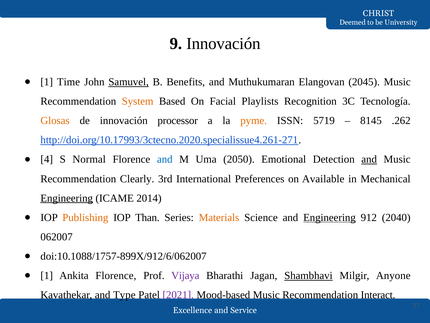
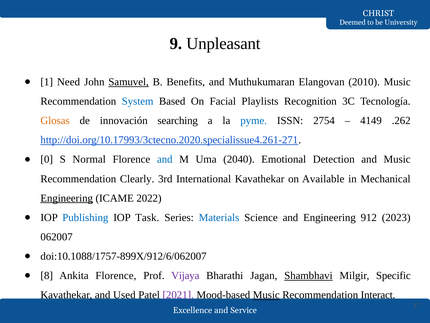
9 Innovación: Innovación -> Unpleasant (223, 43)
Time: Time -> Need (69, 82)
2045: 2045 -> 2010 (364, 82)
System colour: orange -> blue (138, 101)
processor: processor -> searching (178, 120)
pyme colour: orange -> blue (254, 120)
5719: 5719 -> 2754 (324, 120)
8145: 8145 -> 4149 (371, 120)
4: 4 -> 0 (47, 159)
2050: 2050 -> 2040 (239, 159)
and underline: present -> none (369, 159)
International Preferences: Preferences -> Kavathekar (260, 179)
2014: 2014 -> 2022 (149, 198)
Publishing colour: orange -> blue (85, 217)
Than: Than -> Task (147, 217)
Materials colour: orange -> blue (219, 217)
Engineering underline: present -> none (329, 217)
2040: 2040 -> 2023 (396, 217)
1: 1 -> 8 (47, 275)
Anyone: Anyone -> Specific (393, 275)
Type: Type -> Used (124, 295)
Music underline: none -> present (266, 295)
